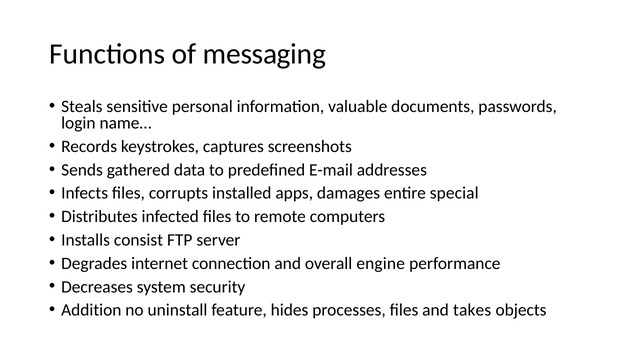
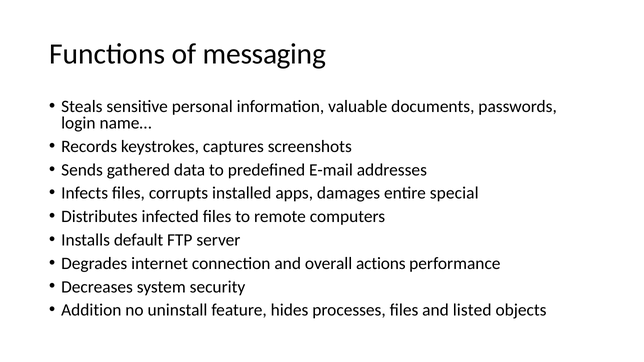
consist: consist -> default (139, 240)
engine: engine -> actions (381, 264)
takes: takes -> listed (472, 310)
